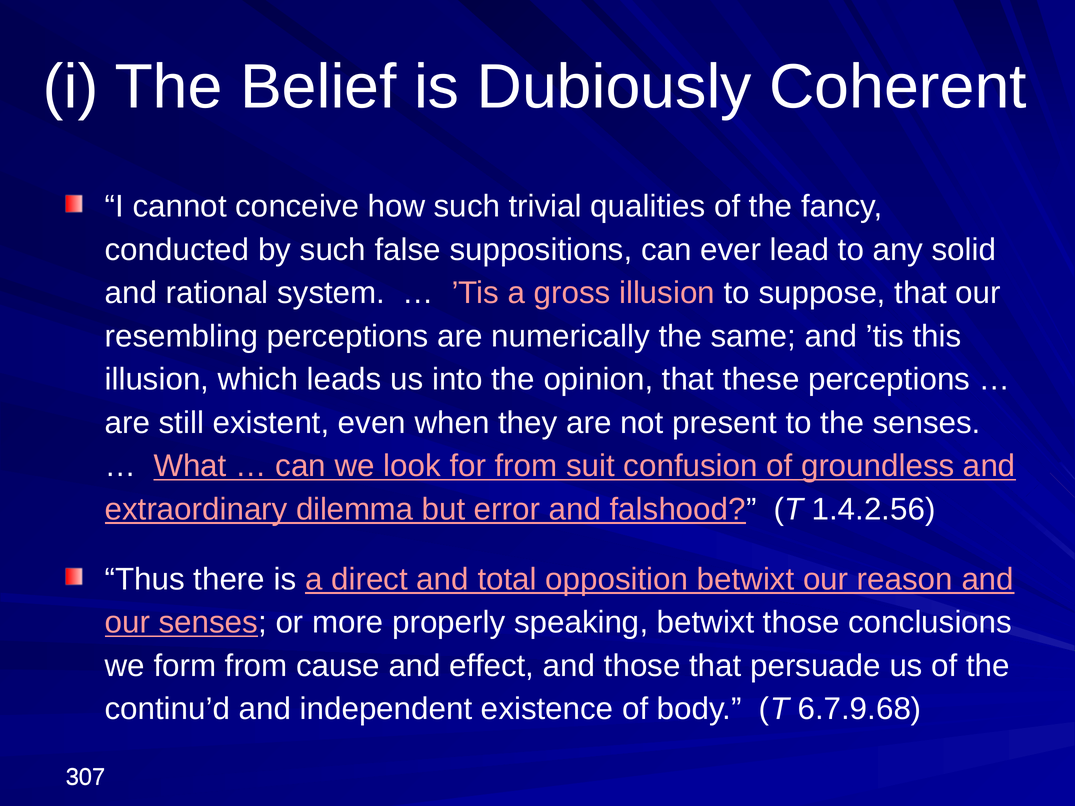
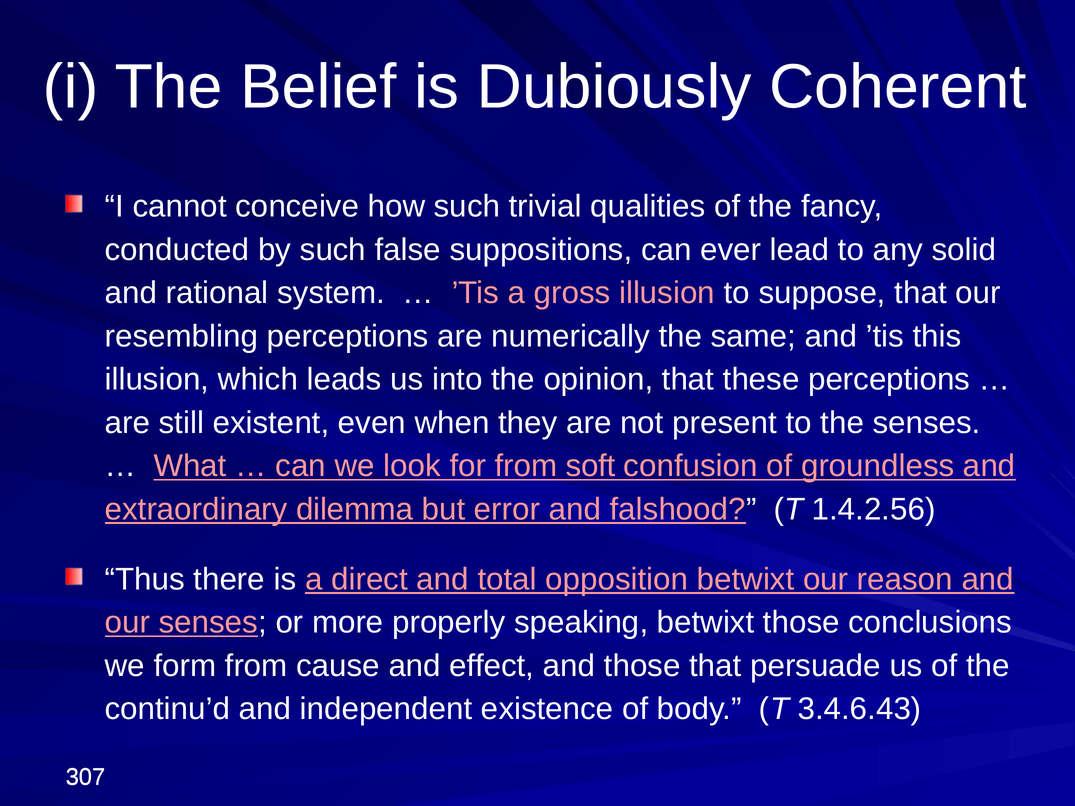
suit: suit -> soft (591, 466)
6.7.9.68: 6.7.9.68 -> 3.4.6.43 (860, 709)
